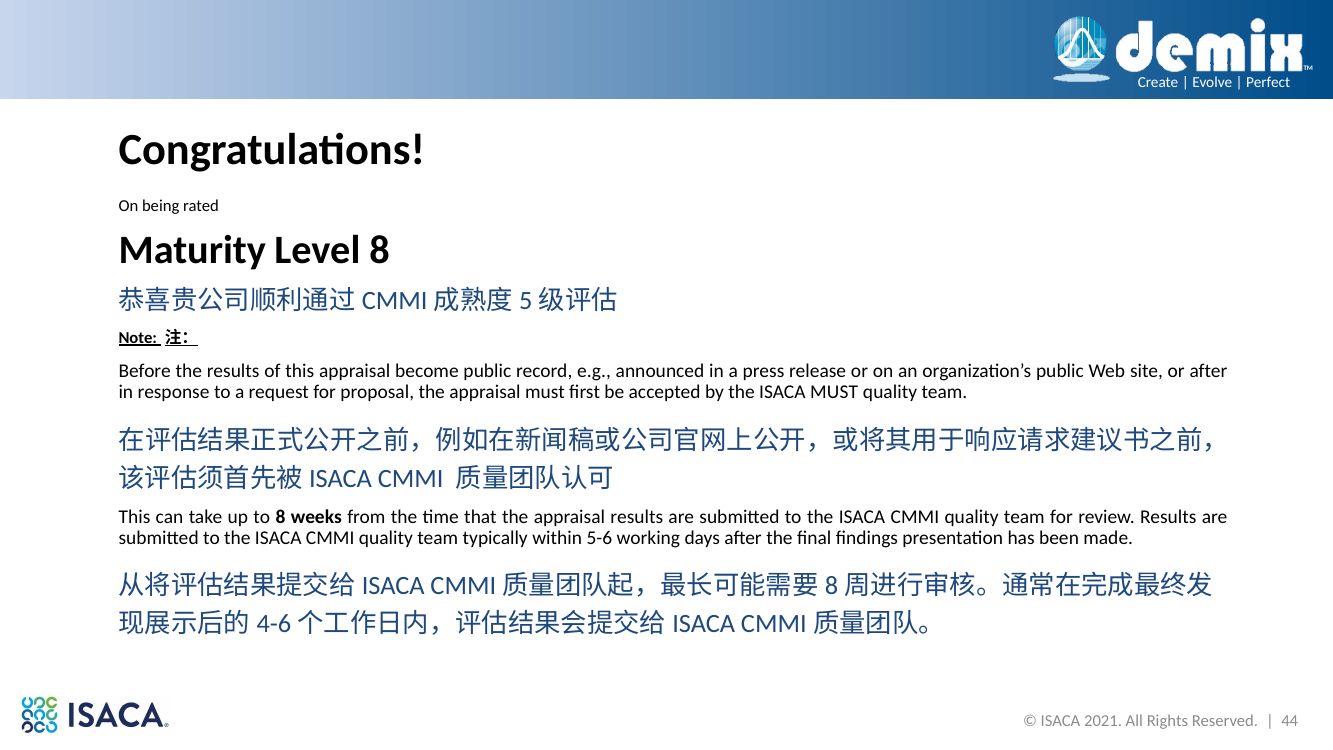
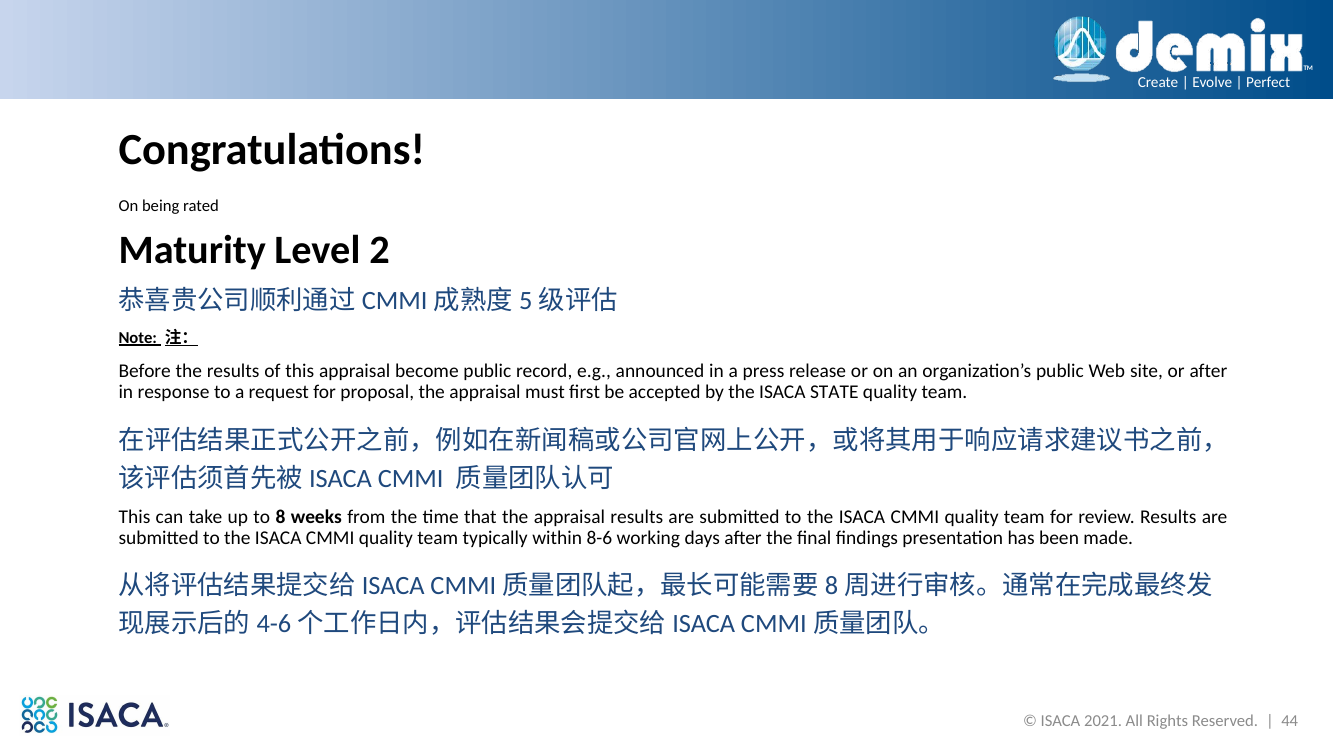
Level 8: 8 -> 2 (380, 250)
ISACA MUST: MUST -> STATE (834, 392)
5-6: 5-6 -> 8-6 (599, 538)
